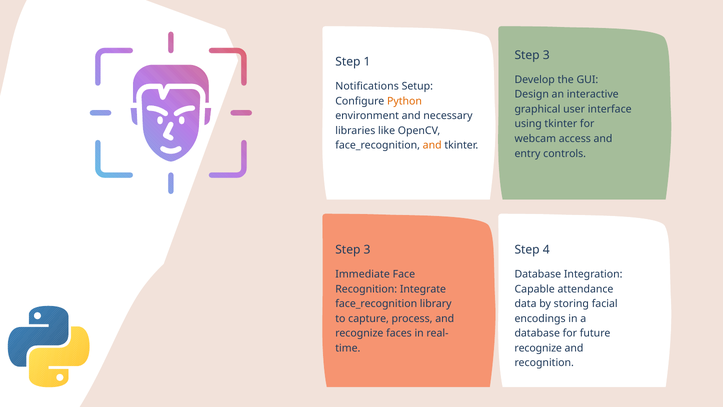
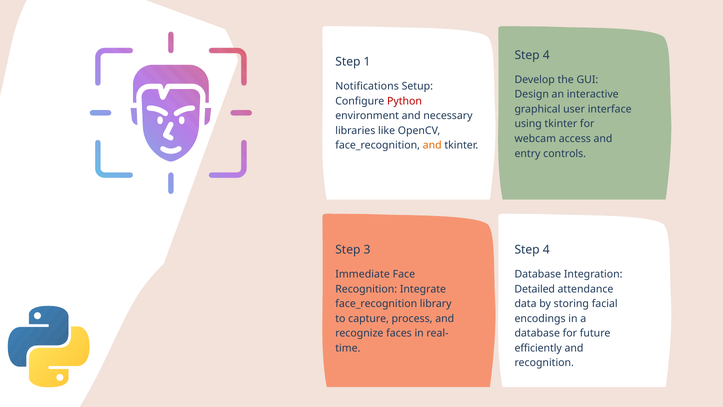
3: 3 -> 4 (546, 55)
Python colour: orange -> red (404, 101)
Capable: Capable -> Detailed (535, 289)
recognize: recognize -> efficiently (538, 348)
